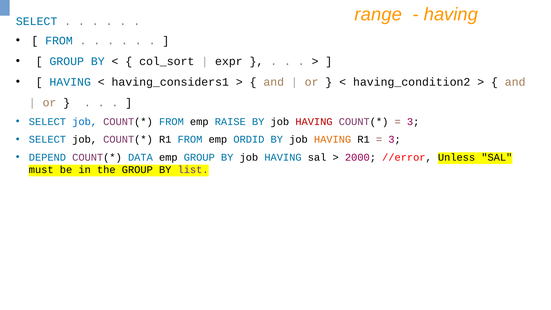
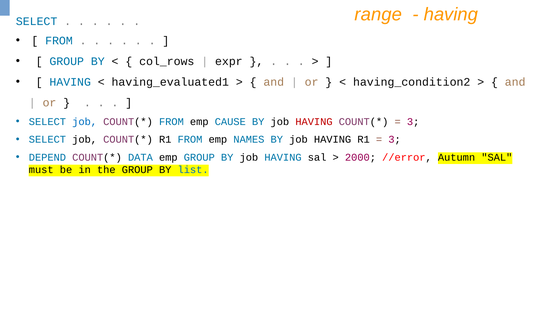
col_sort: col_sort -> col_rows (167, 61)
having_considers1: having_considers1 -> having_evaluated1 (170, 82)
RAISE: RAISE -> CAUSE (230, 122)
ORDID: ORDID -> NAMES (249, 140)
HAVING colour: orange -> black (333, 140)
Unless: Unless -> Autumn (457, 157)
list colour: purple -> blue (193, 170)
